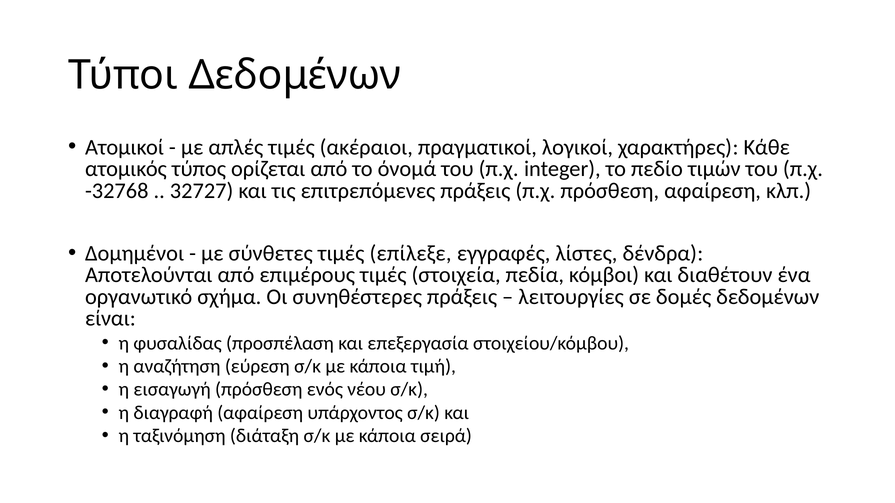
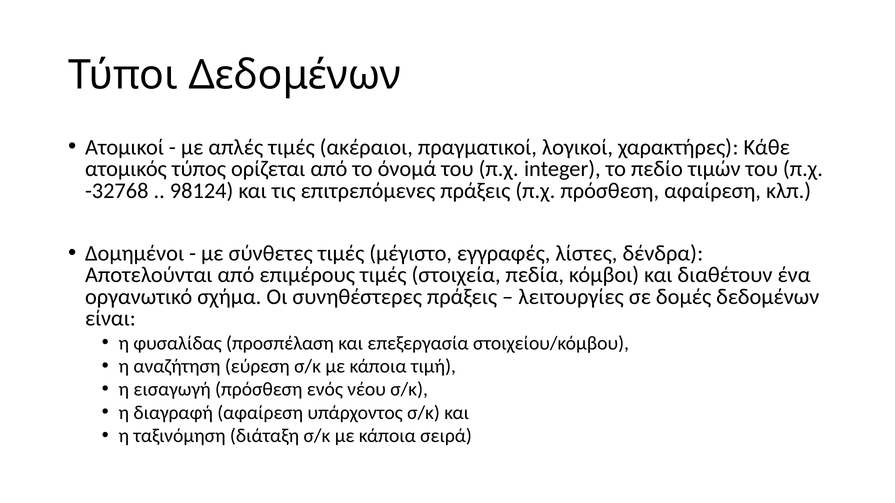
32727: 32727 -> 98124 (202, 191)
επίλεξε: επίλεξε -> μέγιστο (411, 254)
